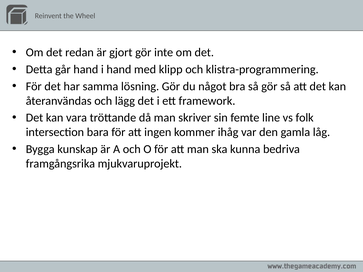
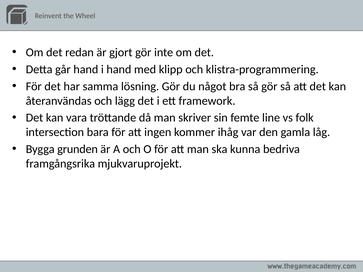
kunskap: kunskap -> grunden (78, 149)
